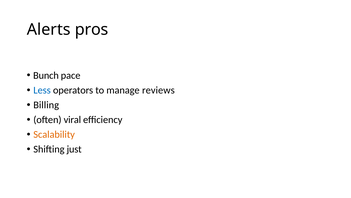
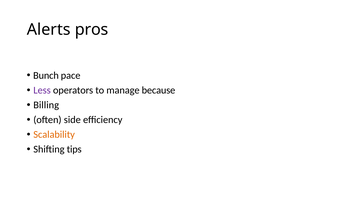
Less colour: blue -> purple (42, 90)
reviews: reviews -> because (158, 90)
viral: viral -> side (72, 119)
just: just -> tips (74, 149)
